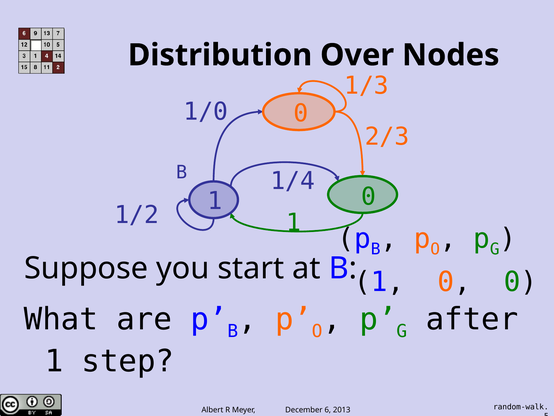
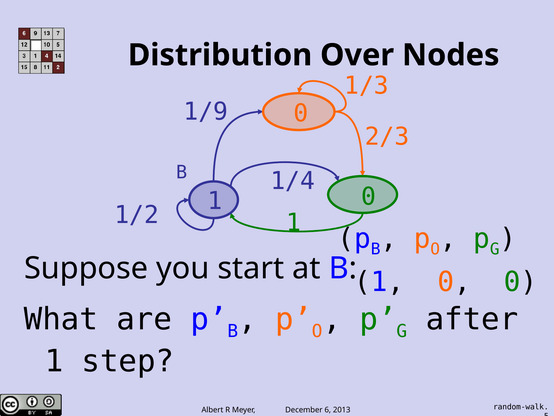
1/0: 1/0 -> 1/9 (206, 112)
